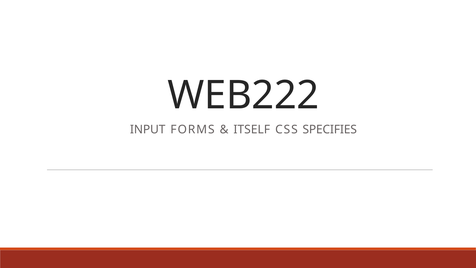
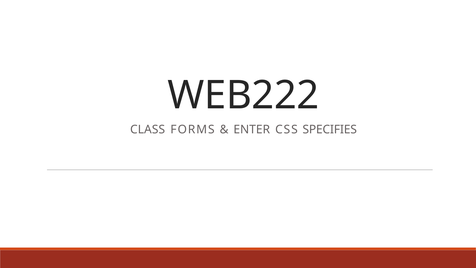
INPUT: INPUT -> CLASS (148, 129)
ITSELF: ITSELF -> ENTER (252, 129)
